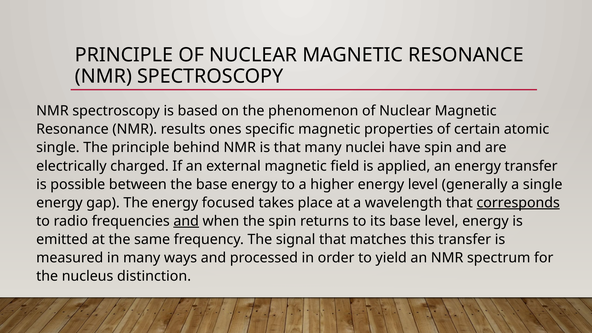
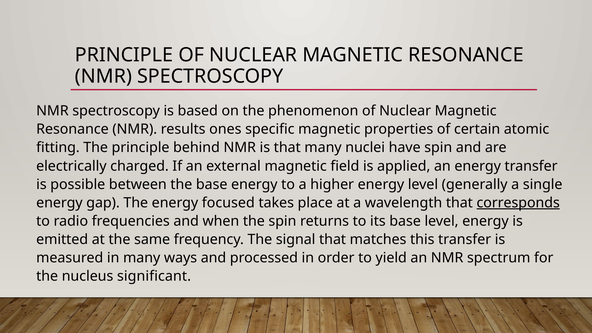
single: single -> fitting (58, 148)
and underline: present -> none (186, 221)
distinction: distinction -> significant (154, 276)
